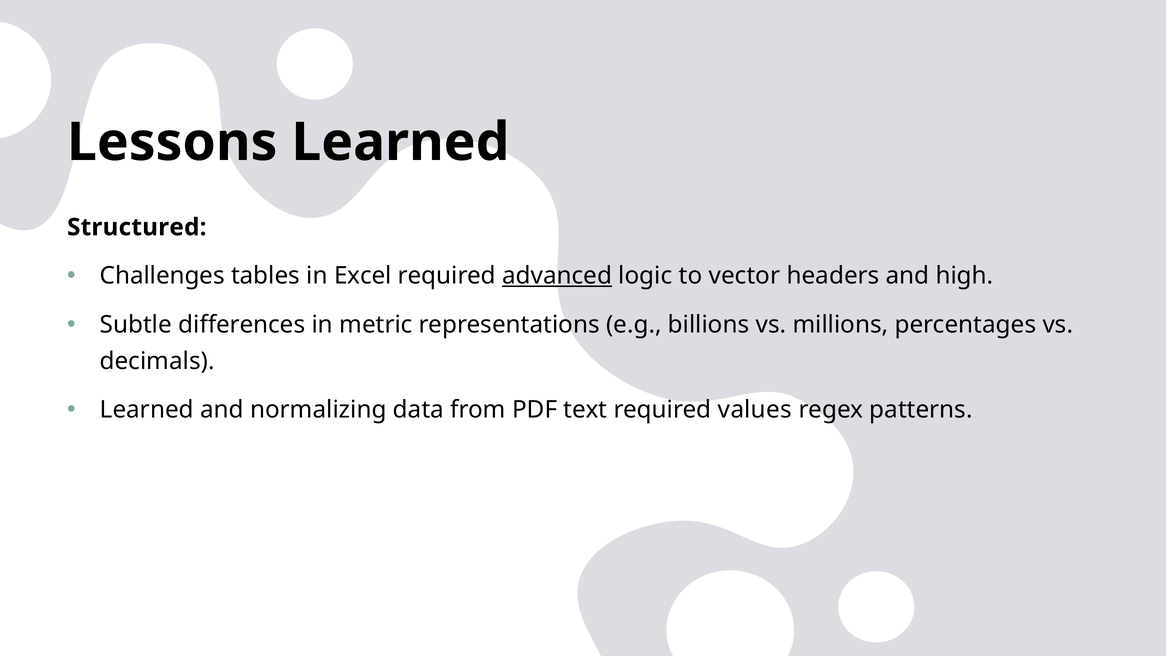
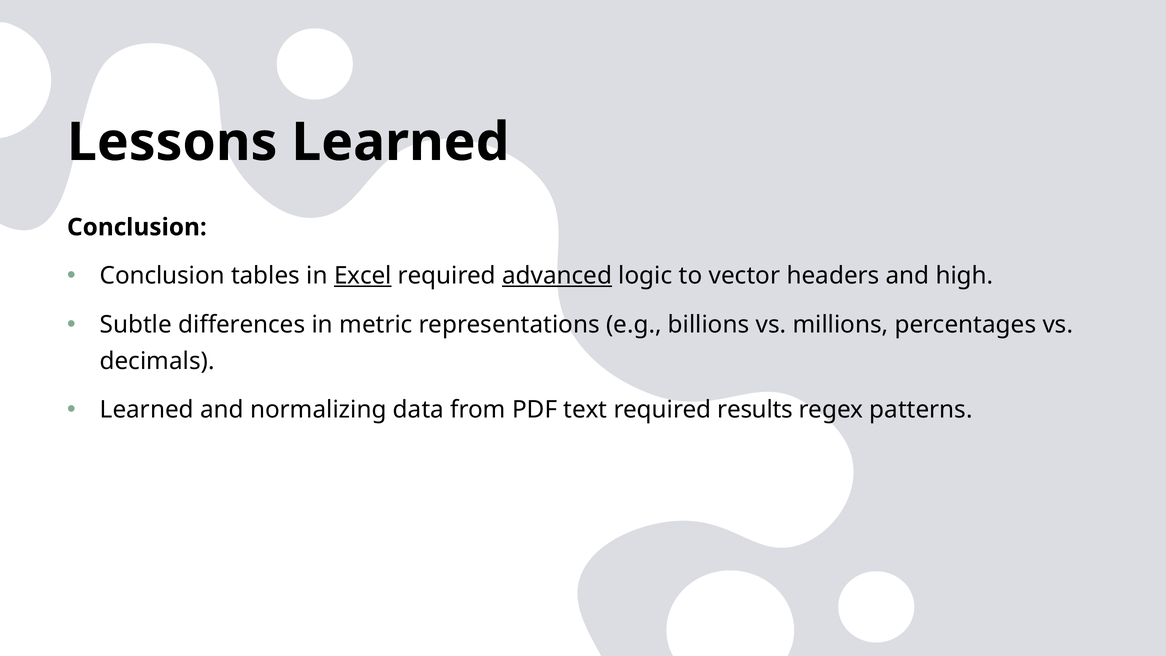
Structured: Structured -> Conclusion (137, 227)
Challenges: Challenges -> Conclusion (162, 276)
Excel underline: none -> present (363, 276)
values: values -> results (755, 410)
